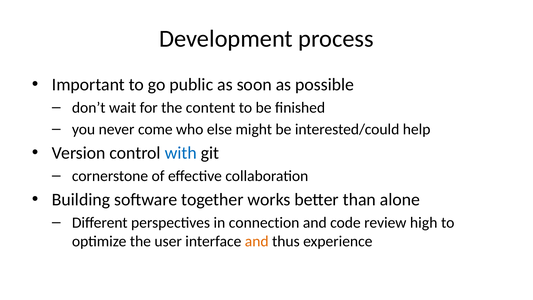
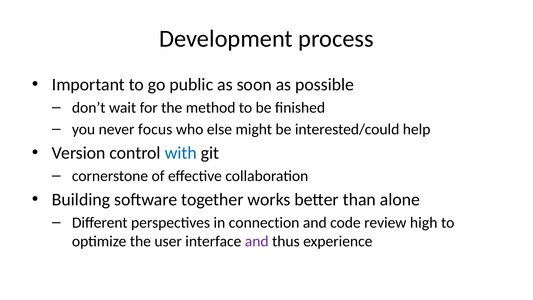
content: content -> method (211, 107)
come: come -> focus (155, 129)
and colour: orange -> purple (257, 241)
